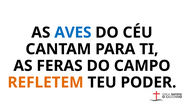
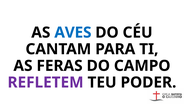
REFLETEM colour: orange -> purple (46, 82)
